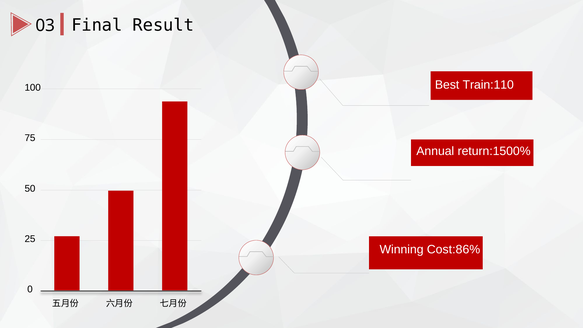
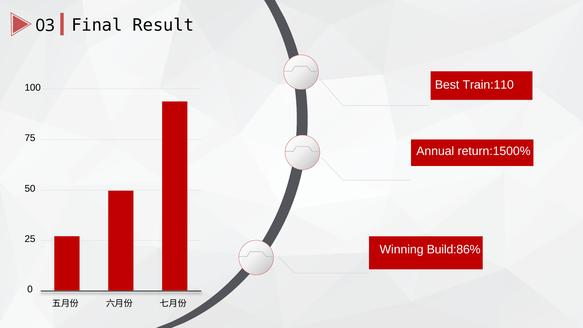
Cost:86%: Cost:86% -> Build:86% (454, 249)
